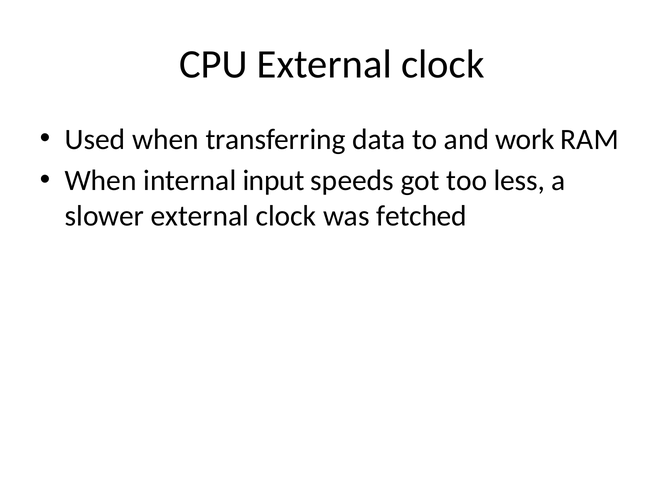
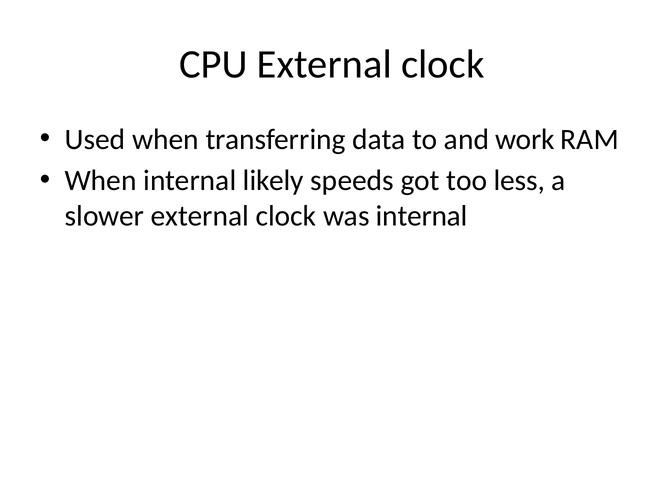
input: input -> likely (273, 181)
was fetched: fetched -> internal (422, 216)
